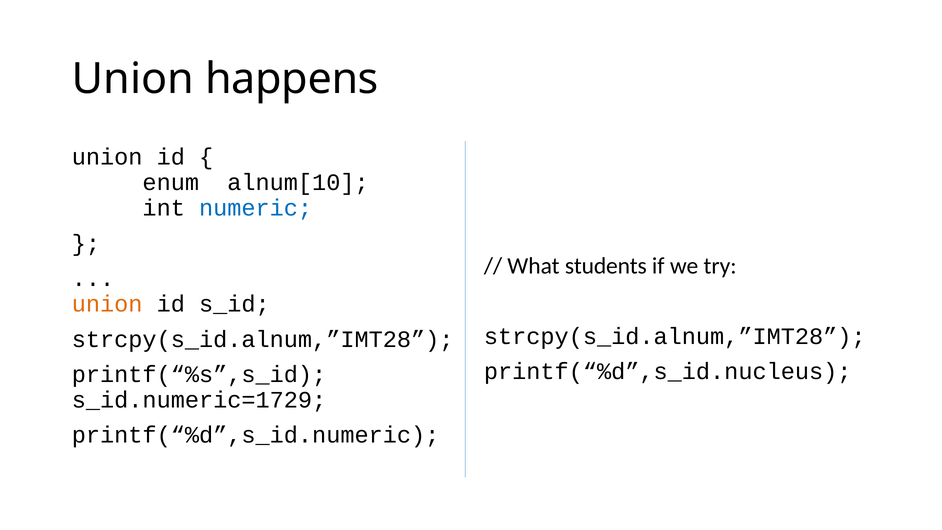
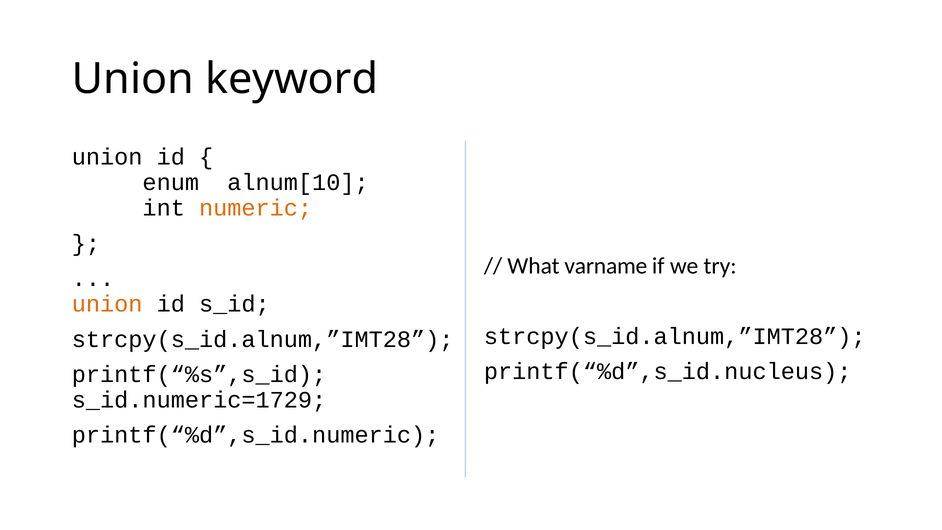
happens: happens -> keyword (292, 79)
numeric colour: blue -> orange (256, 208)
students: students -> varname (606, 266)
